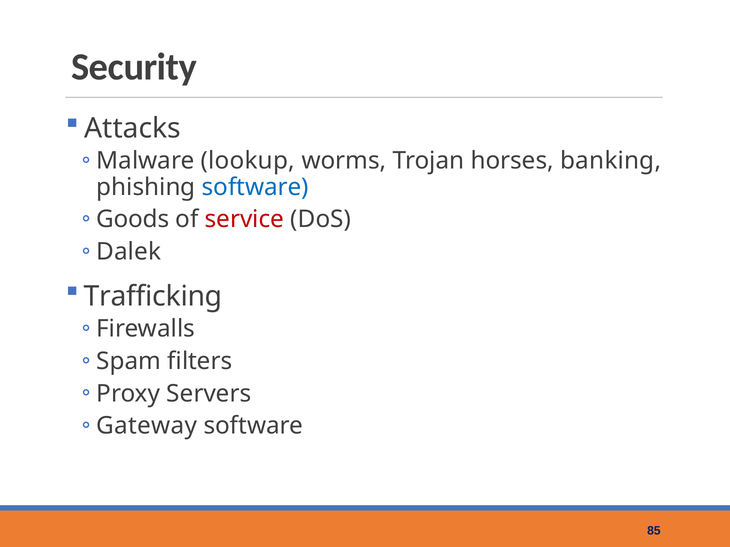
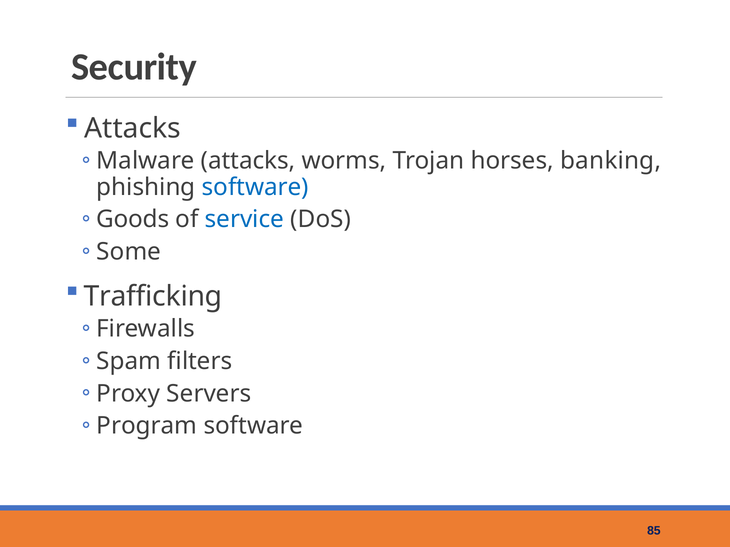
Malware lookup: lookup -> attacks (248, 161)
service colour: red -> blue (244, 220)
Dalek: Dalek -> Some (129, 252)
Gateway: Gateway -> Program (147, 426)
